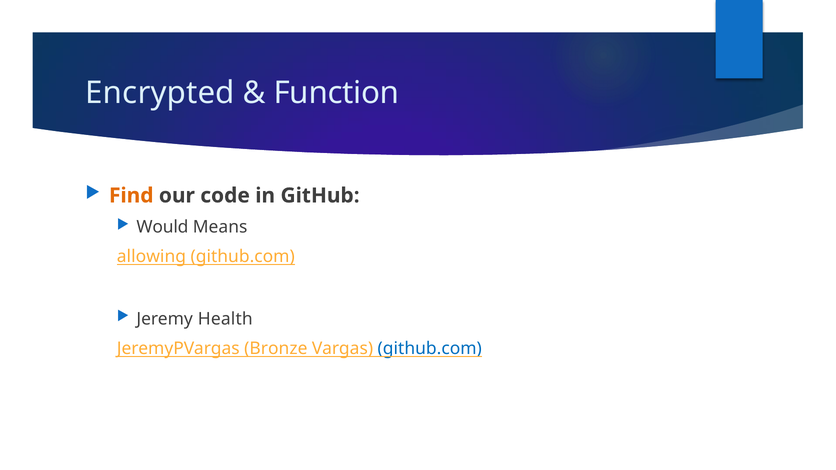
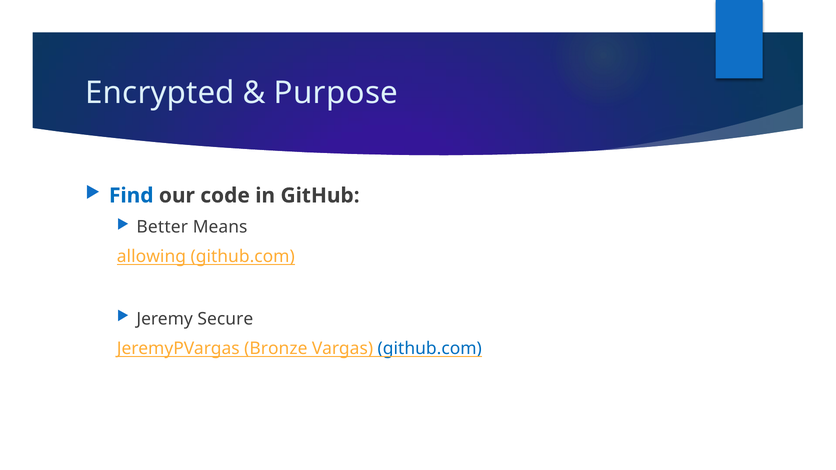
Function: Function -> Purpose (336, 93)
Find colour: orange -> blue (131, 196)
Would: Would -> Better (162, 227)
Health: Health -> Secure (225, 319)
